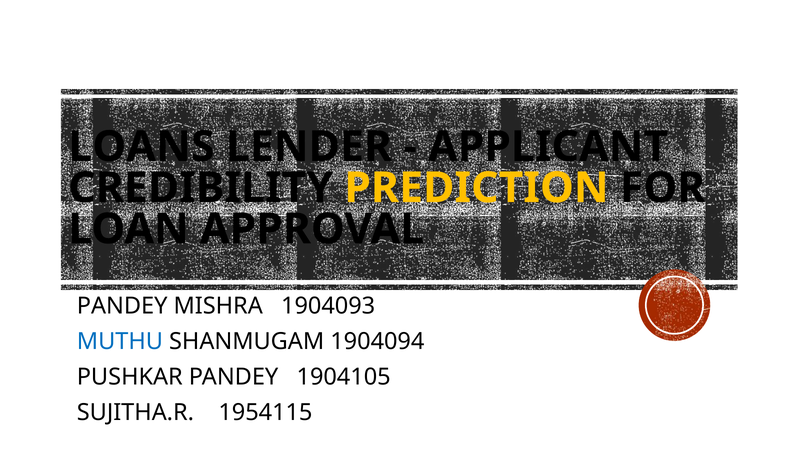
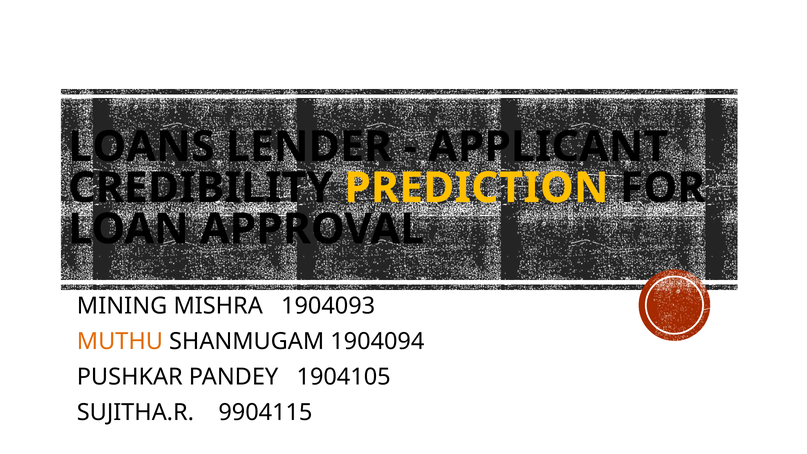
PANDEY: PANDEY -> MINING (122, 306)
MUTHU colour: blue -> orange (120, 342)
1954115: 1954115 -> 9904115 (265, 413)
